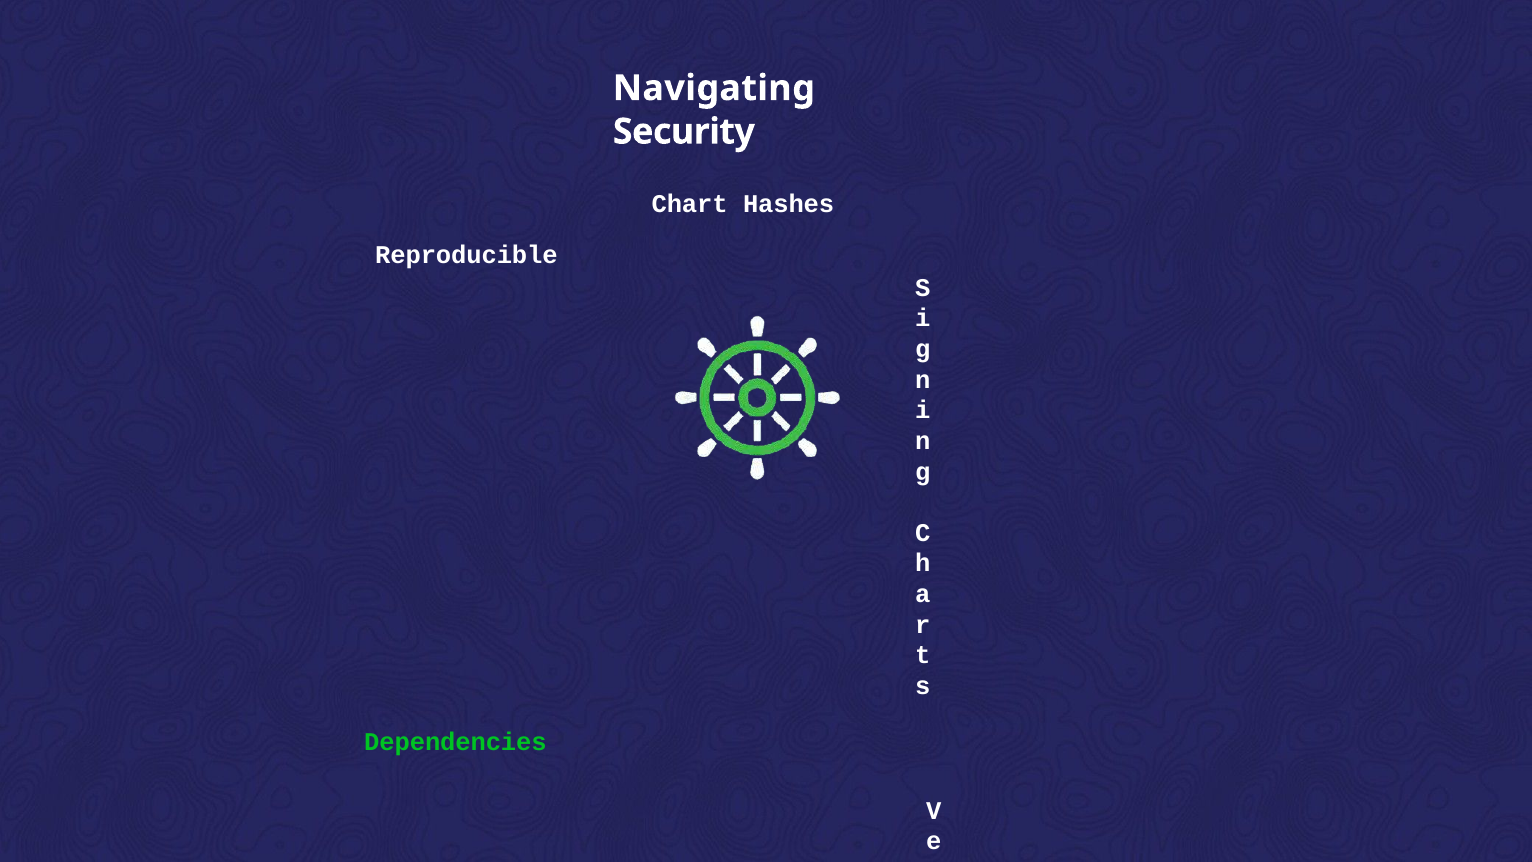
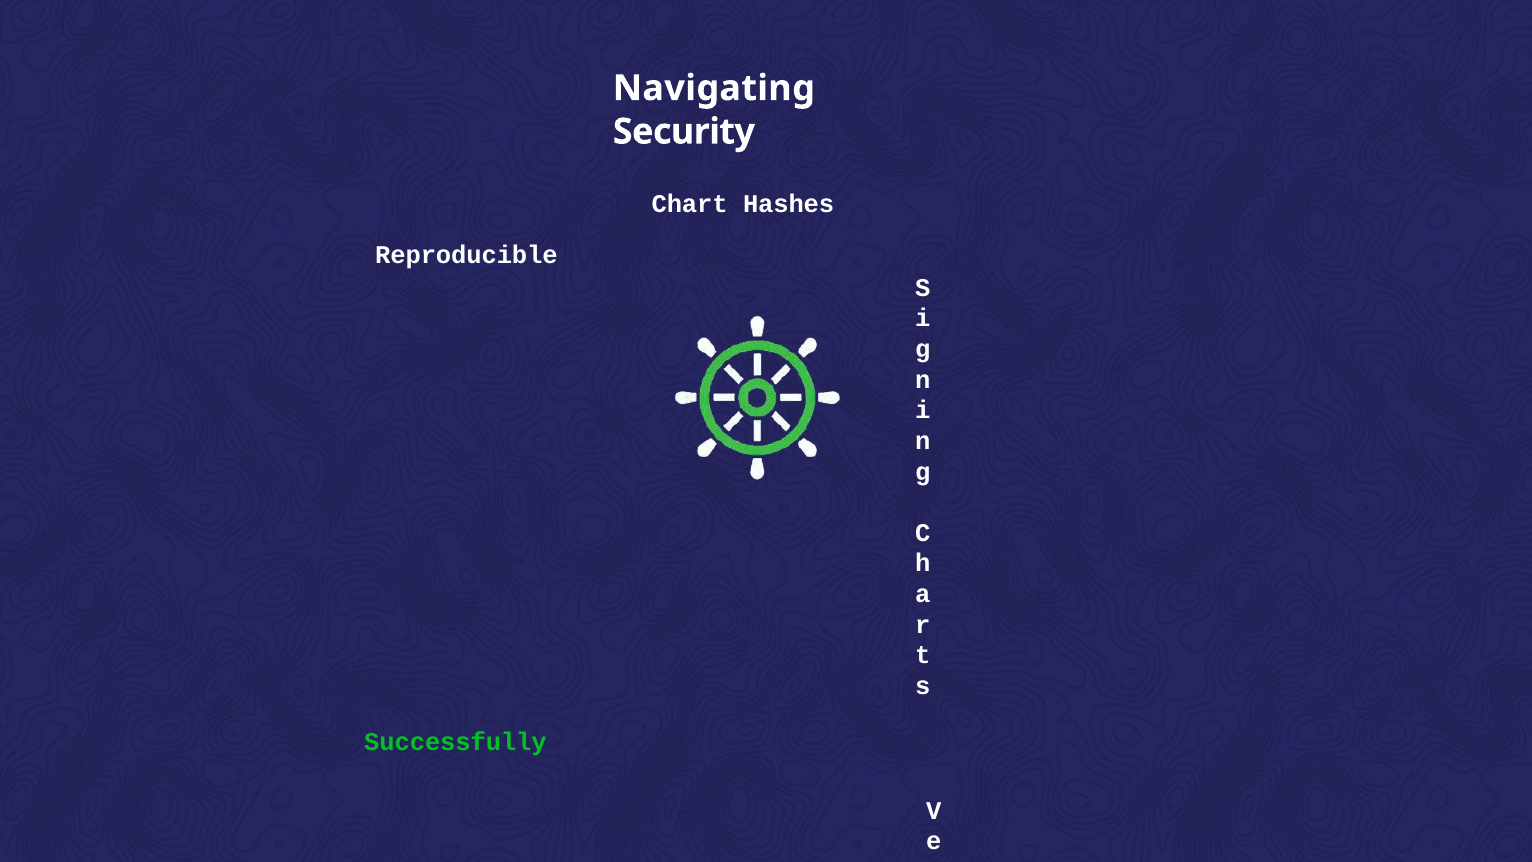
Dependencies: Dependencies -> Successfully (455, 742)
